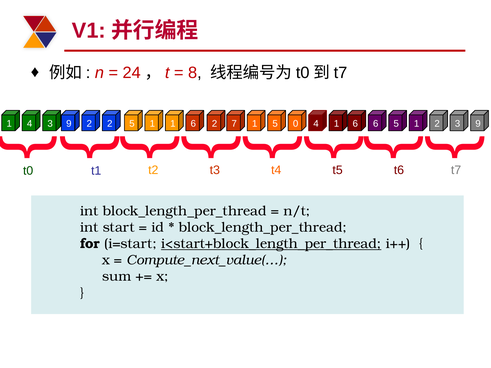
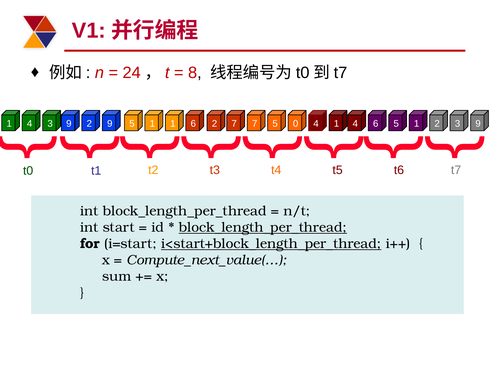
2 2: 2 -> 9 (110, 124)
7 1: 1 -> 7 (255, 124)
6: 6 -> 4 (355, 124)
block_length_per_thread underline: none -> present (263, 228)
